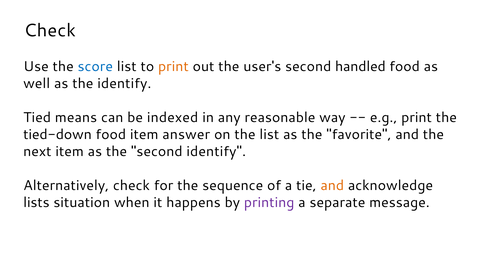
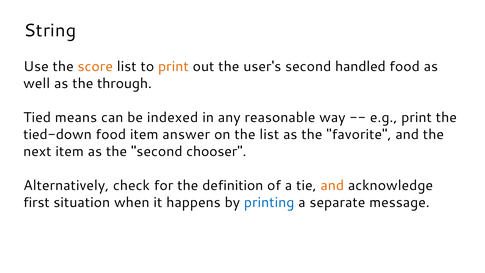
Check: Check -> String (50, 30)
score colour: blue -> orange (95, 67)
the identify: identify -> through (124, 84)
second identify: identify -> chooser (216, 151)
sequence: sequence -> definition (233, 185)
lists: lists -> first (36, 202)
printing colour: purple -> blue (269, 202)
